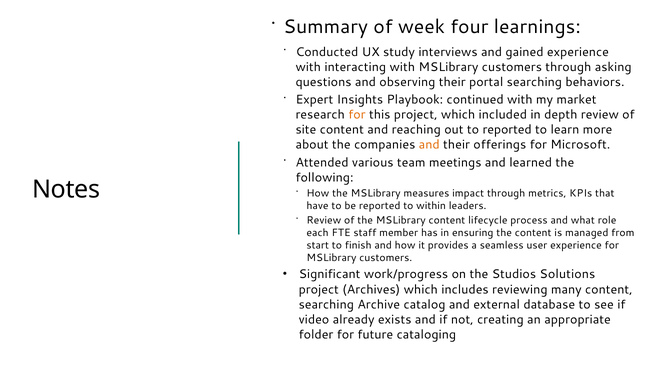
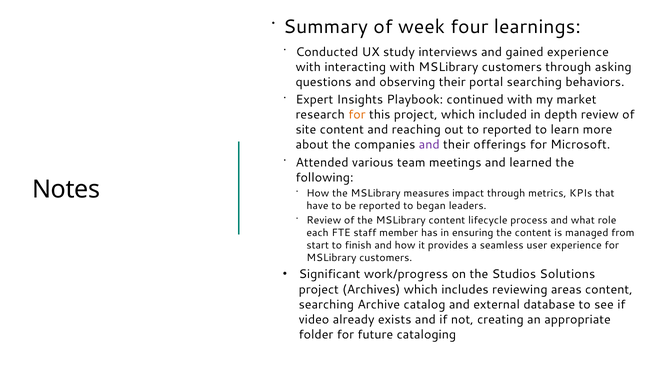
and colour: orange -> purple (429, 145)
within: within -> began (431, 206)
many: many -> areas (566, 289)
